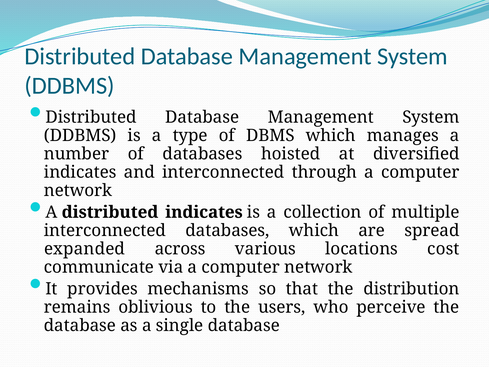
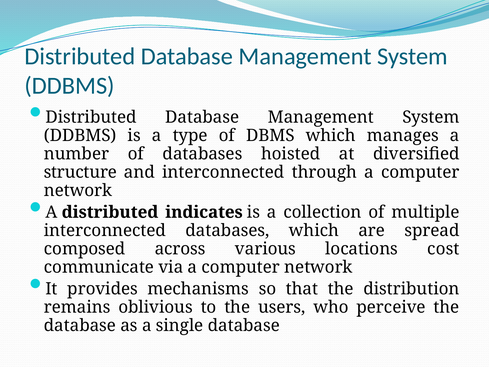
indicates: indicates -> structure (80, 172)
expanded: expanded -> composed (85, 249)
